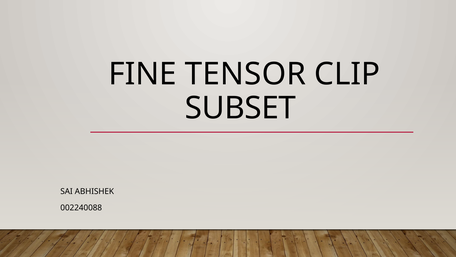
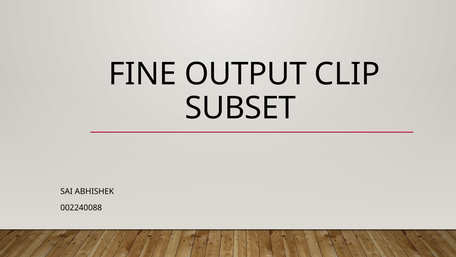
TENSOR: TENSOR -> OUTPUT (246, 74)
